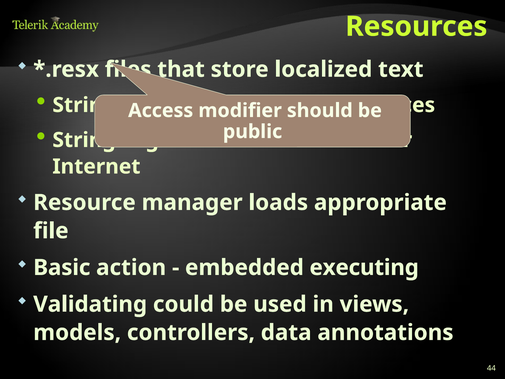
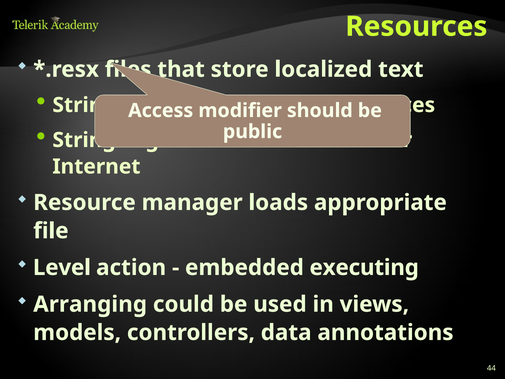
Basic: Basic -> Level (62, 267)
Validating: Validating -> Arranging (90, 304)
